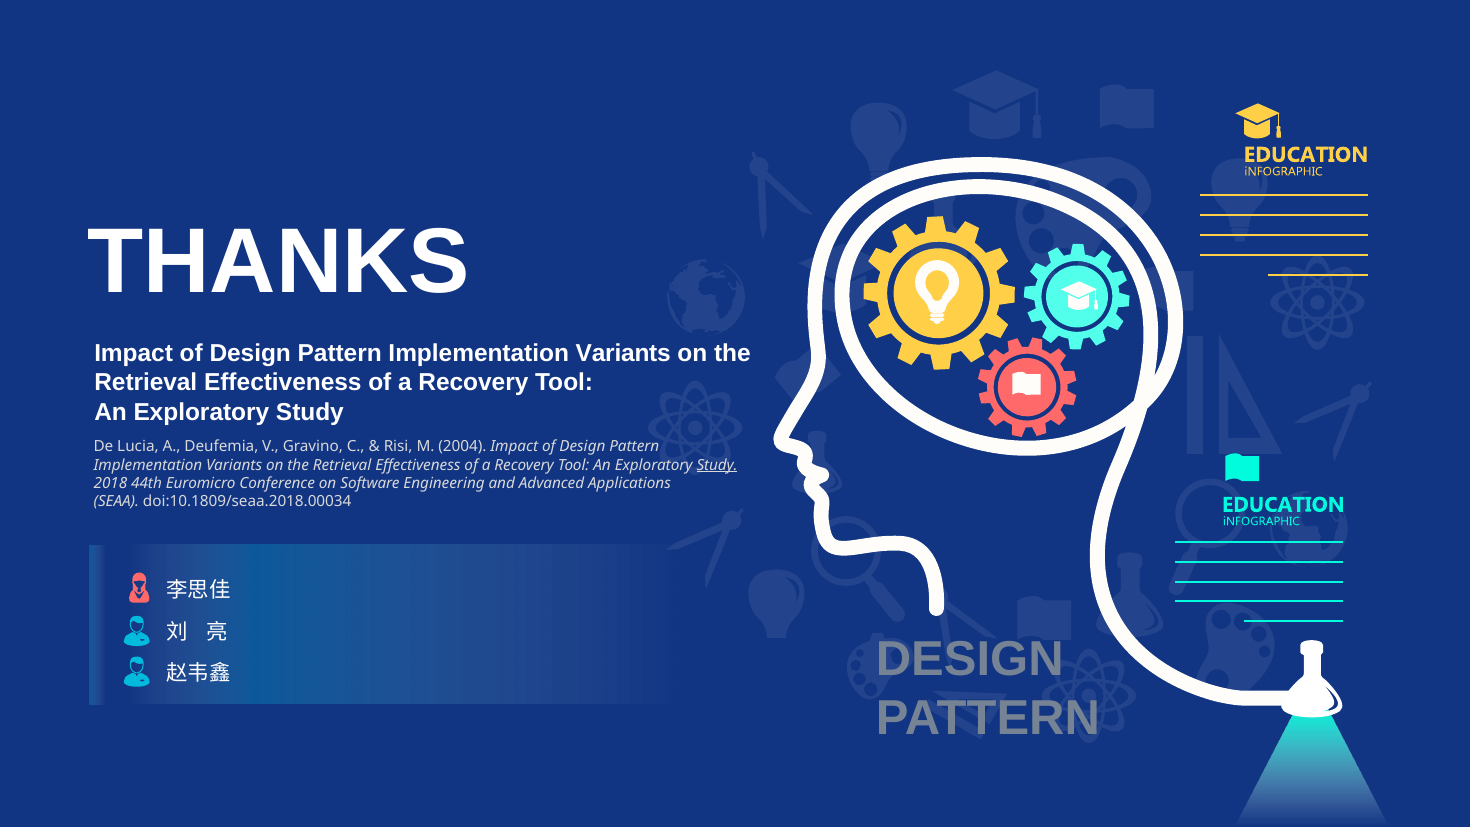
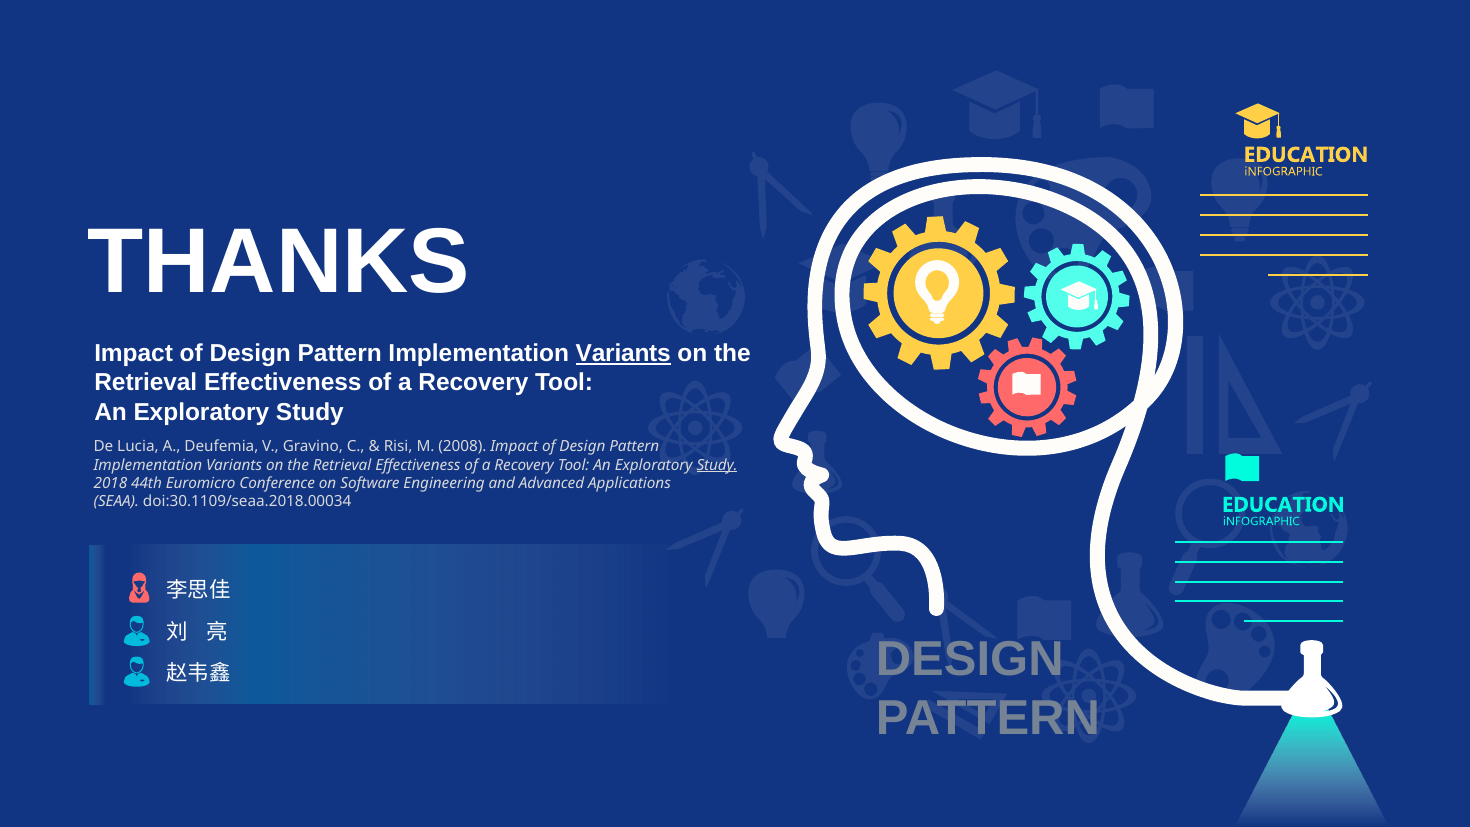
Variants underline: none -> present (623, 353)
2004: 2004 -> 2008 (462, 447)
doi:10.1809/seaa.2018.00034: doi:10.1809/seaa.2018.00034 -> doi:30.1109/seaa.2018.00034 (247, 502)
